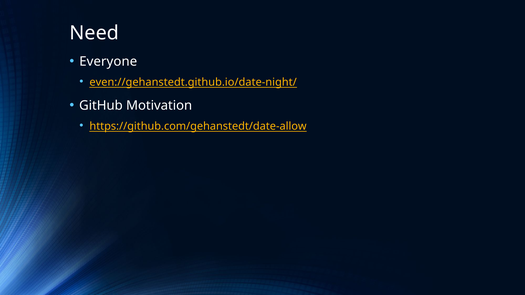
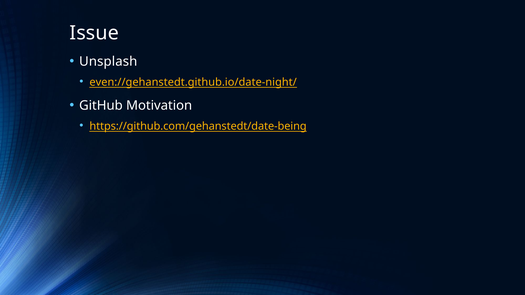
Need: Need -> Issue (94, 33)
Everyone: Everyone -> Unsplash (108, 62)
https://github.com/gehanstedt/date-allow: https://github.com/gehanstedt/date-allow -> https://github.com/gehanstedt/date-being (198, 126)
